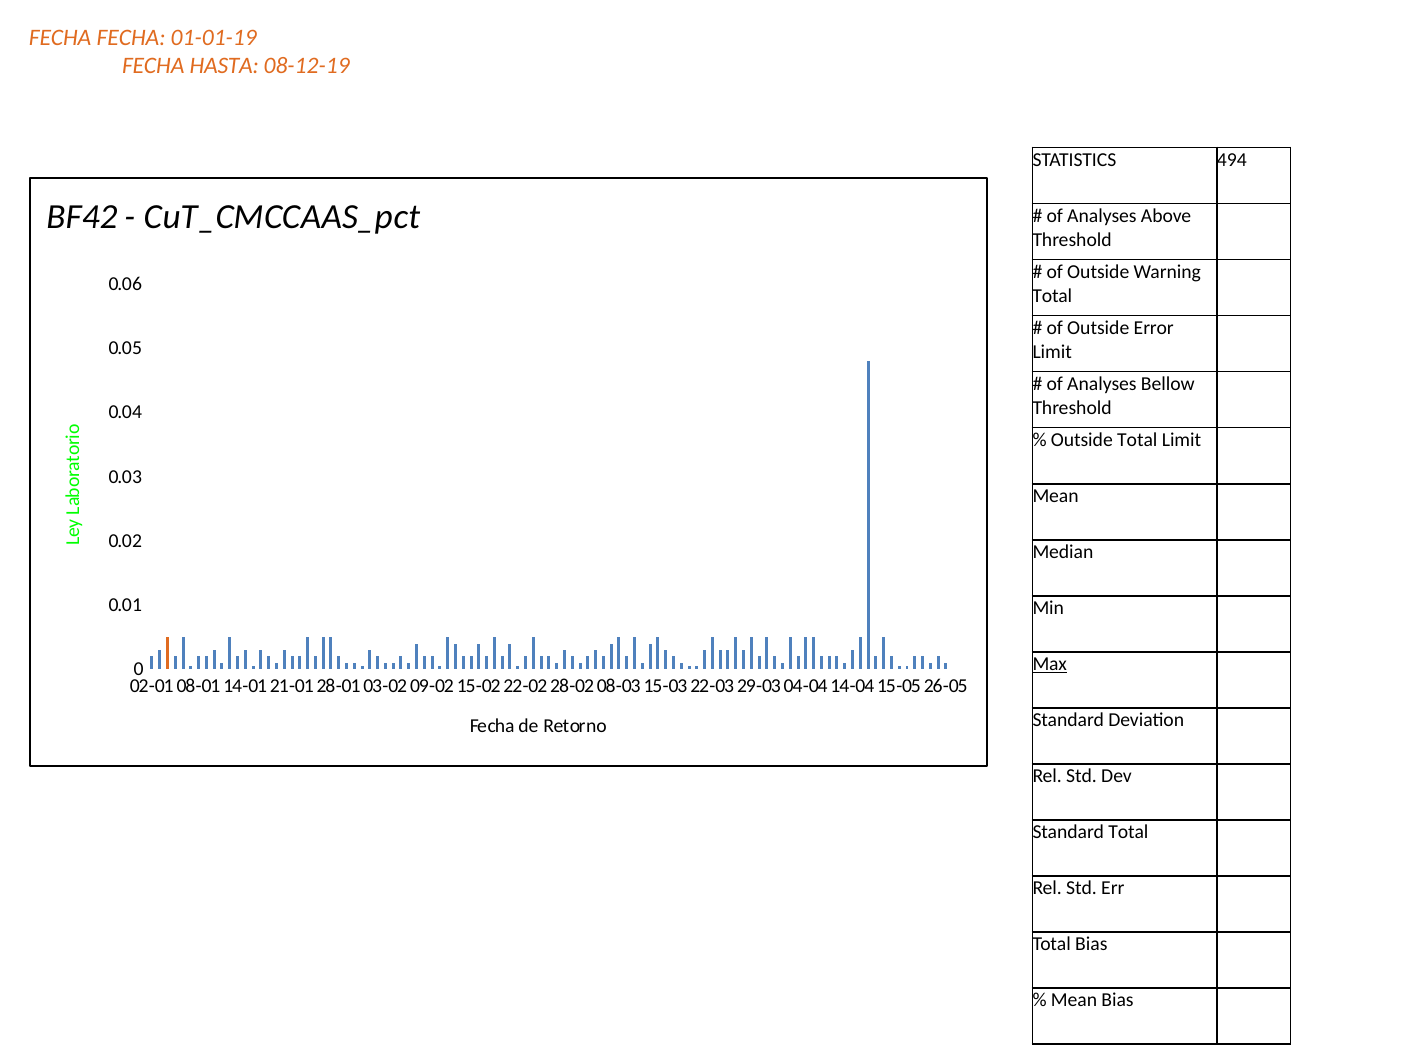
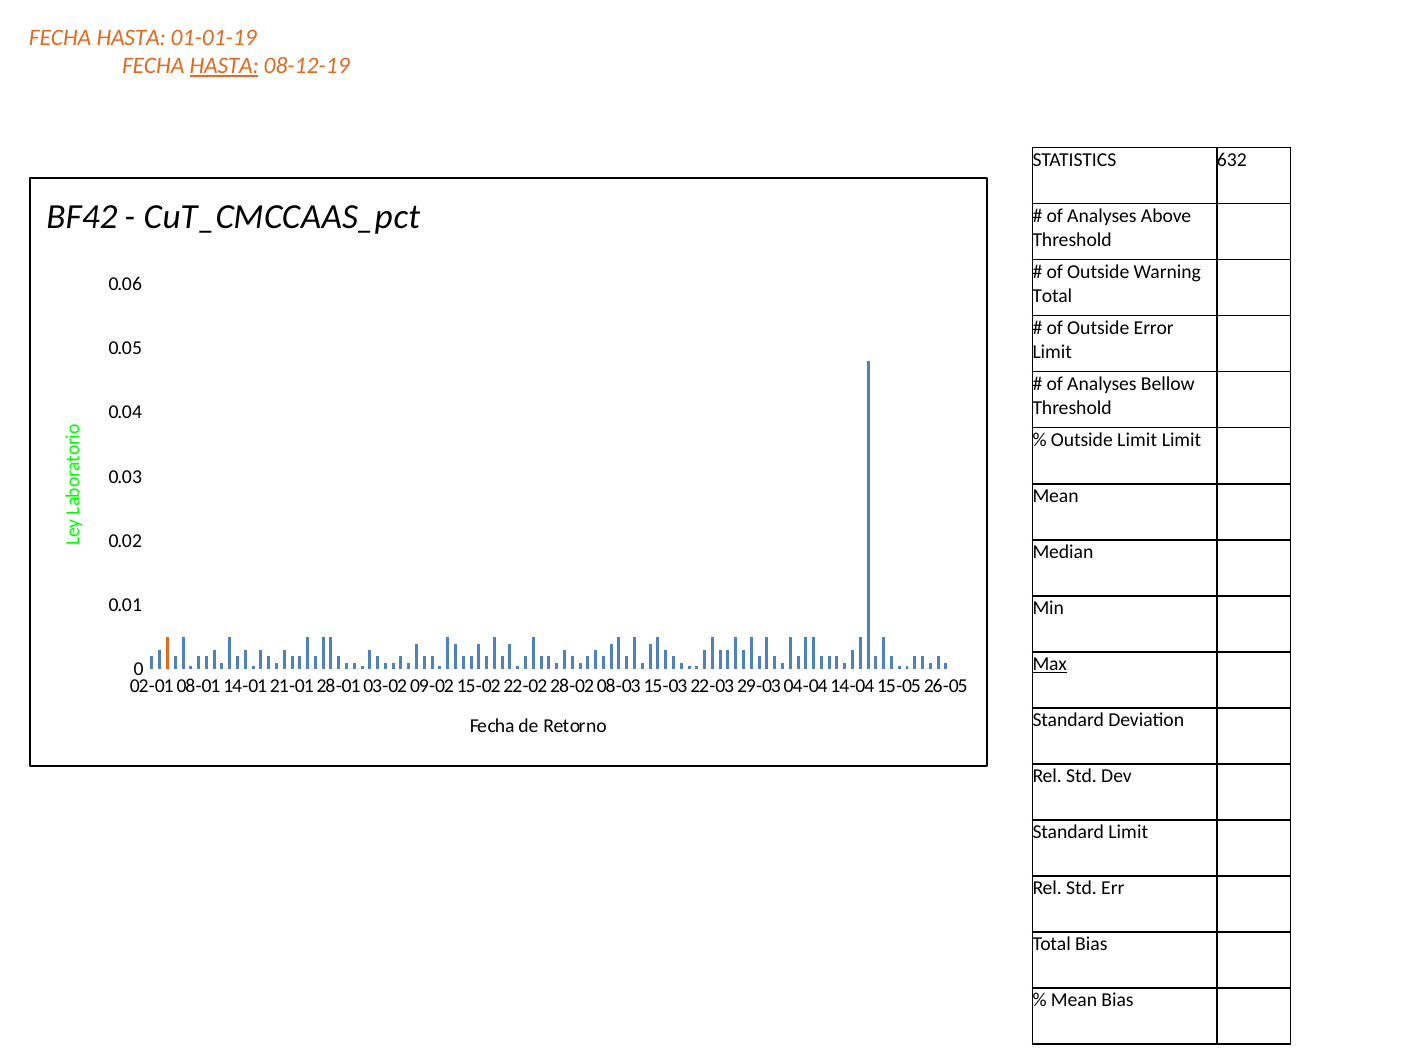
FECHA: FECHA -> HASTA (131, 38)
HASTA underline: none -> present (224, 66)
494: 494 -> 632 (1232, 160)
Outside Total: Total -> Limit (1137, 440)
Standard Total: Total -> Limit (1128, 832)
